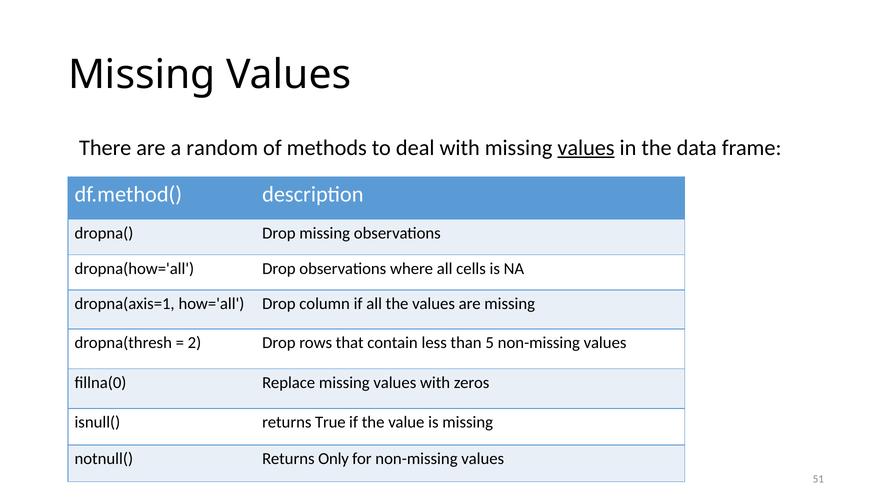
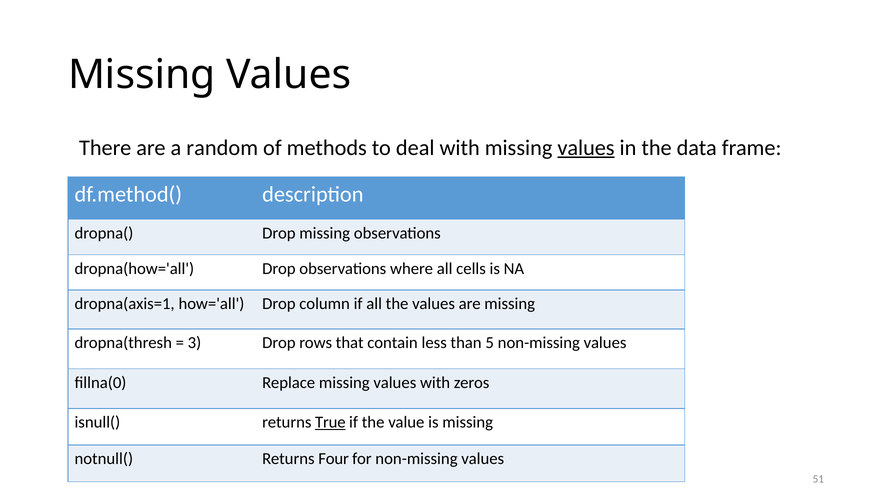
2: 2 -> 3 (195, 343)
True underline: none -> present (330, 422)
Only: Only -> Four (334, 459)
